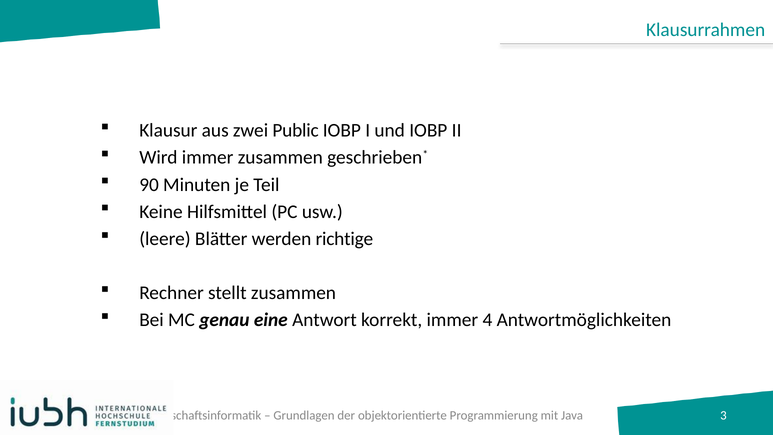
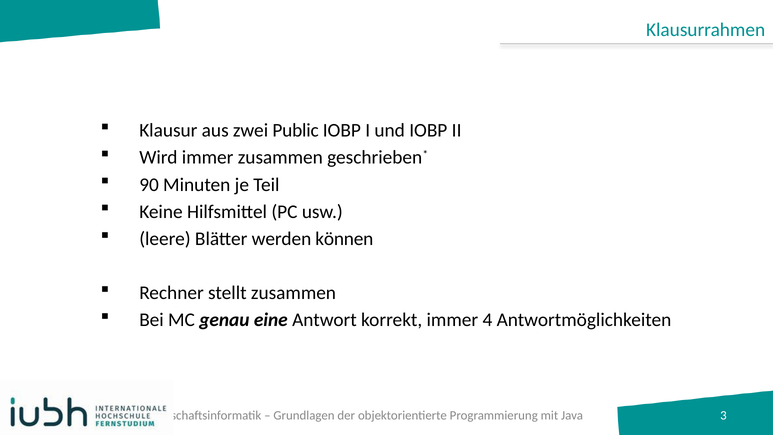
richtige: richtige -> können (344, 239)
